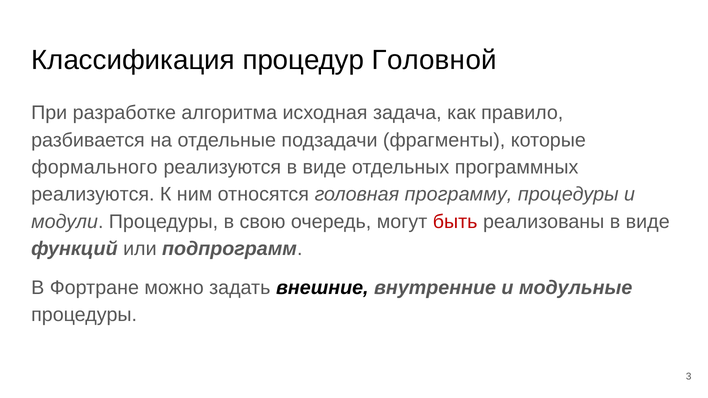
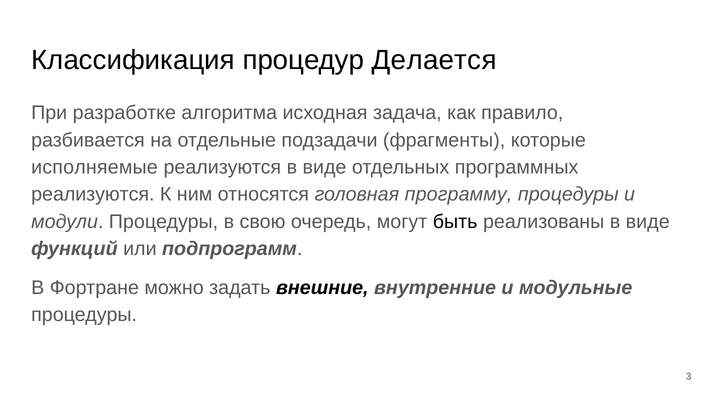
Головной: Головной -> Делается (434, 60)
формального: формального -> исполняемые (95, 167)
быть colour: red -> black (455, 222)
